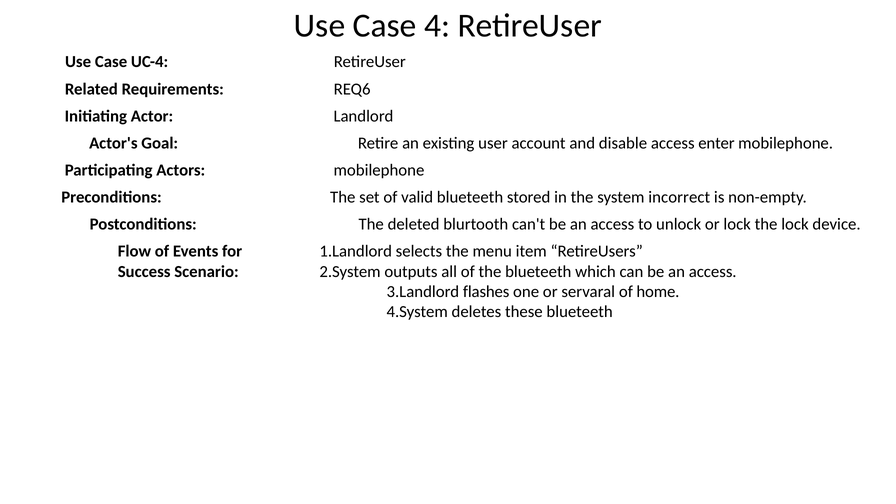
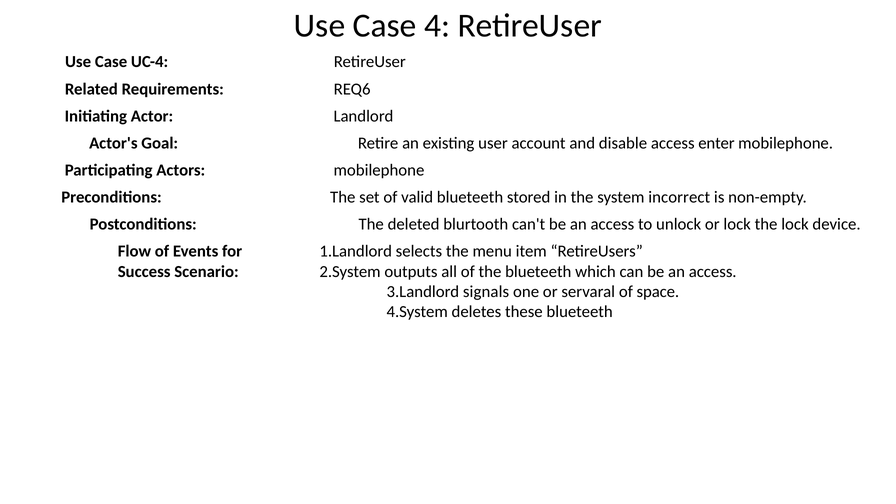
flashes: flashes -> signals (486, 292)
home: home -> space (658, 292)
